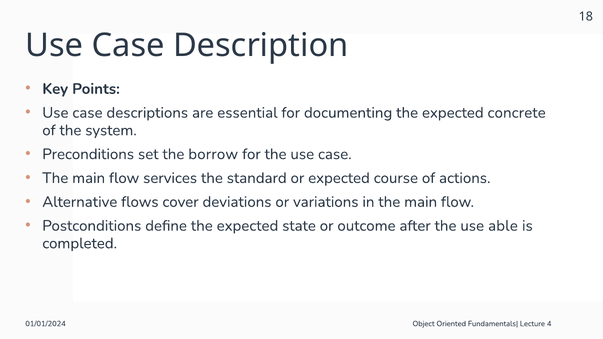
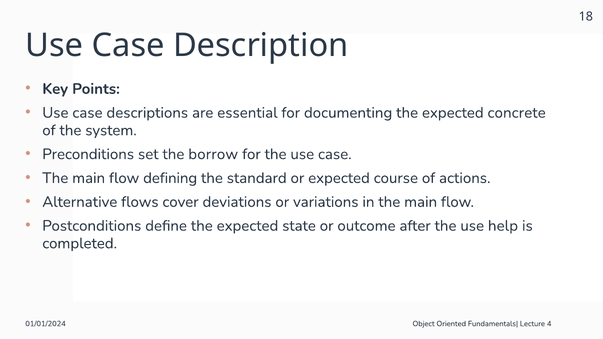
services: services -> defining (170, 178)
able: able -> help (503, 226)
